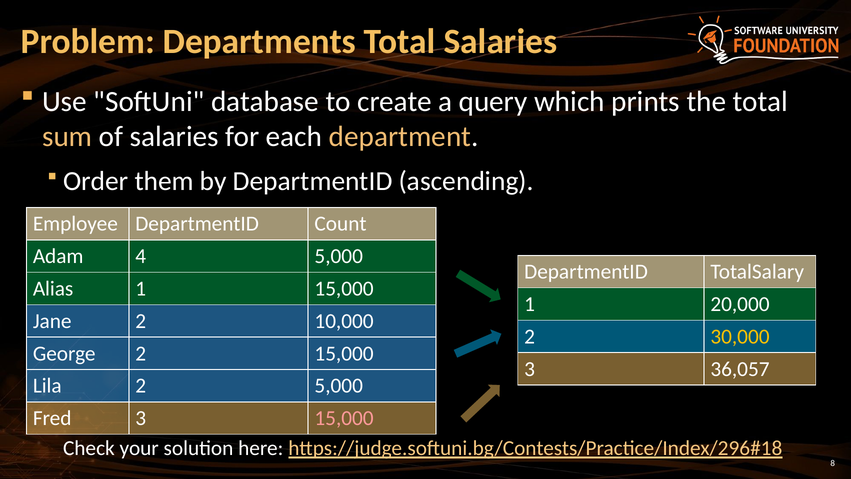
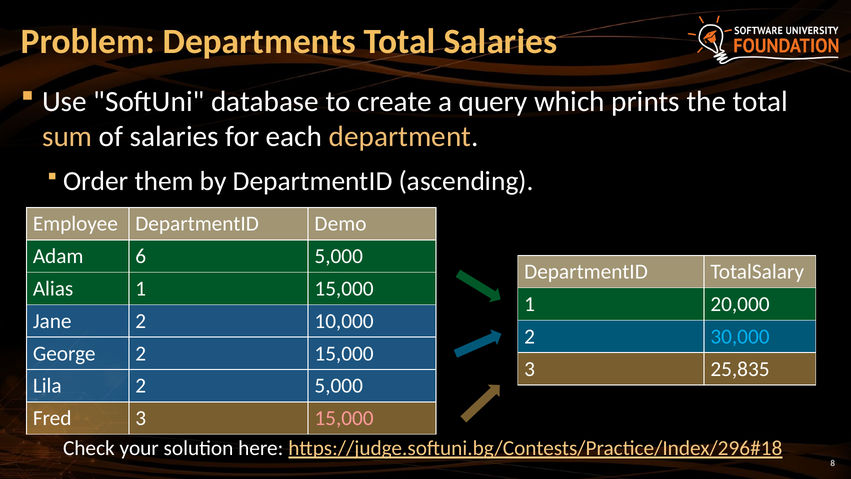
Count: Count -> Demo (341, 224)
4: 4 -> 6 (141, 256)
30,000 colour: yellow -> light blue (740, 336)
36,057: 36,057 -> 25,835 (740, 369)
